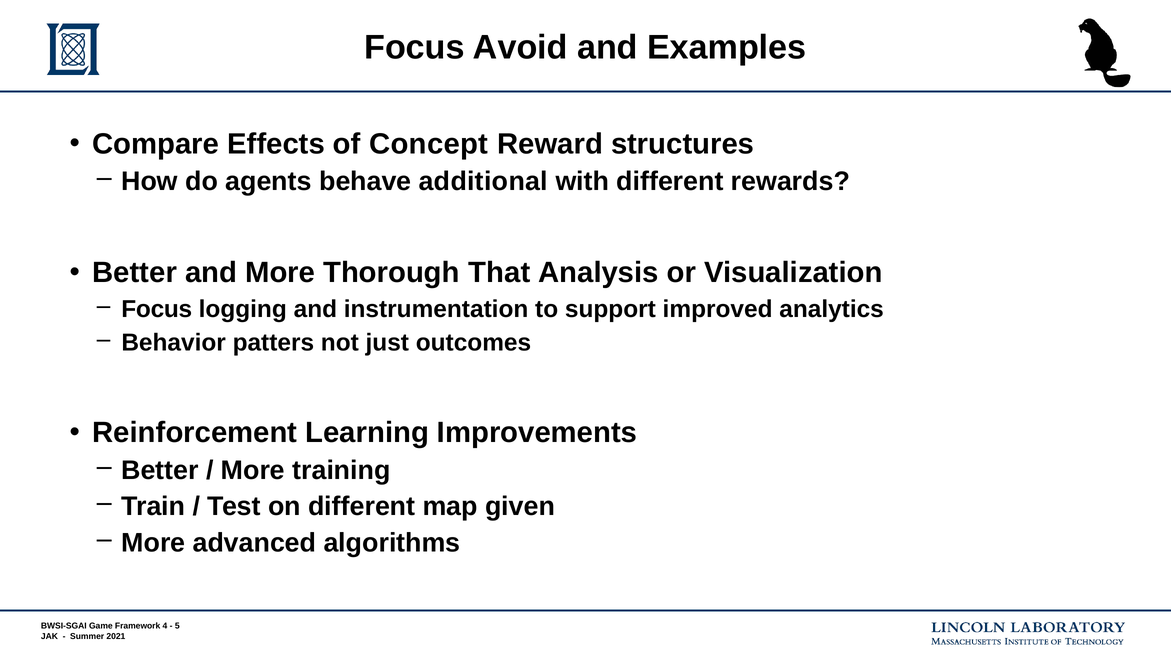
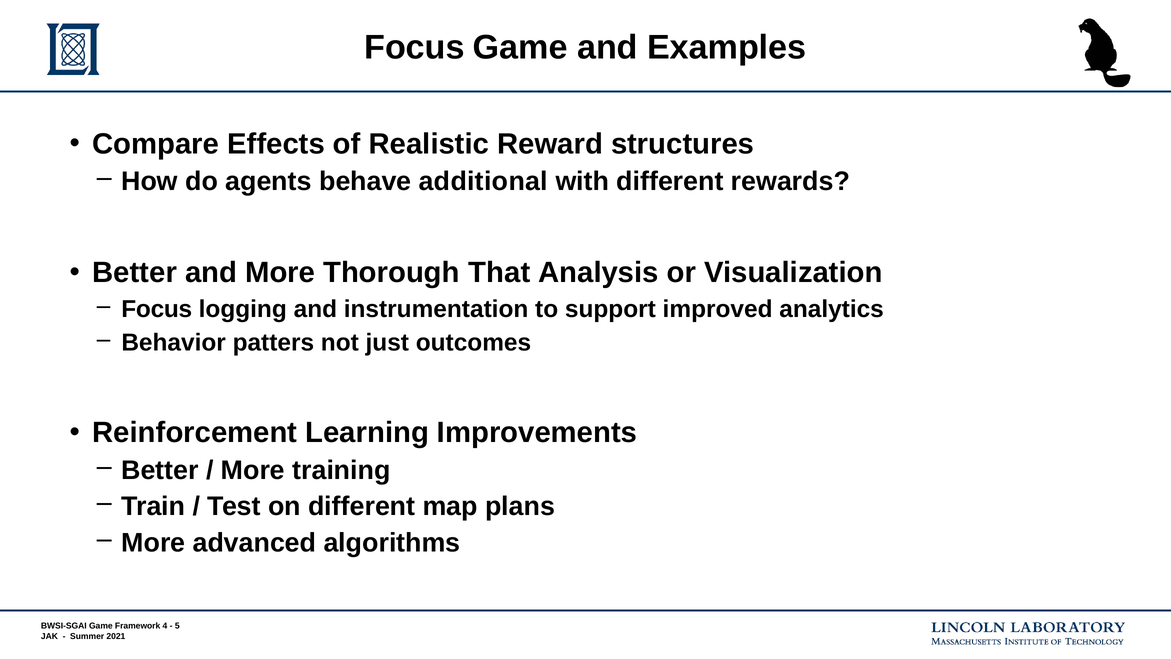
Focus Avoid: Avoid -> Game (520, 48)
Concept: Concept -> Realistic (429, 144)
given: given -> plans (520, 506)
